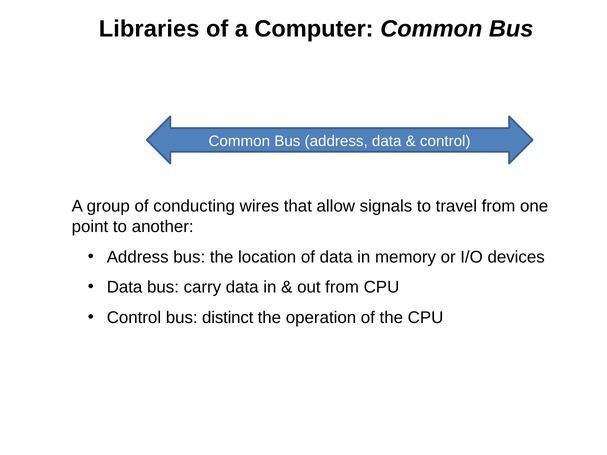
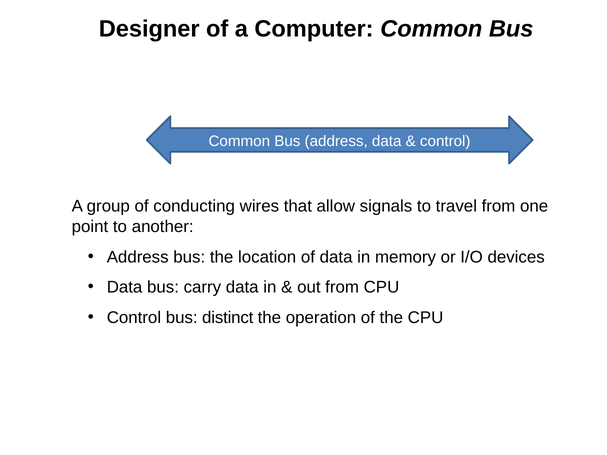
Libraries: Libraries -> Designer (149, 29)
